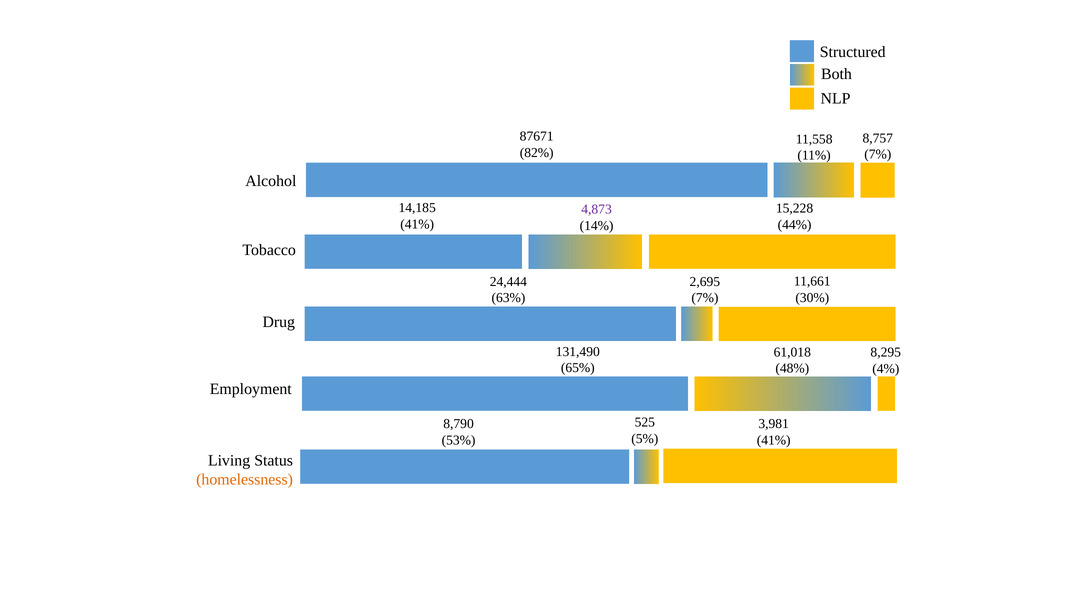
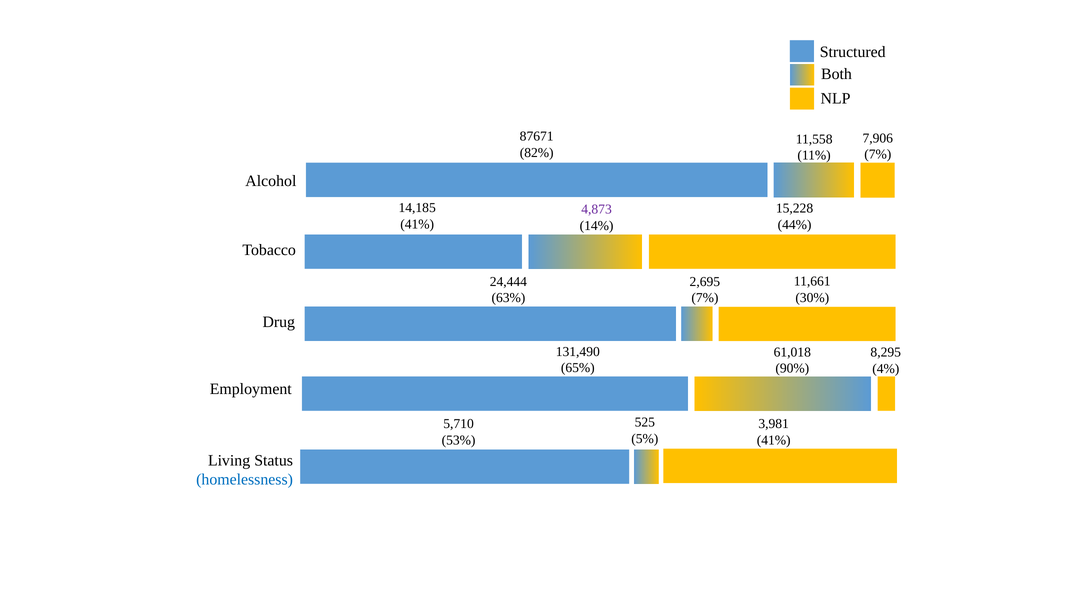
8,757: 8,757 -> 7,906 (878, 138)
48%: 48% -> 90% (792, 368)
8,790: 8,790 -> 5,710 (459, 424)
homelessness colour: orange -> blue (245, 480)
